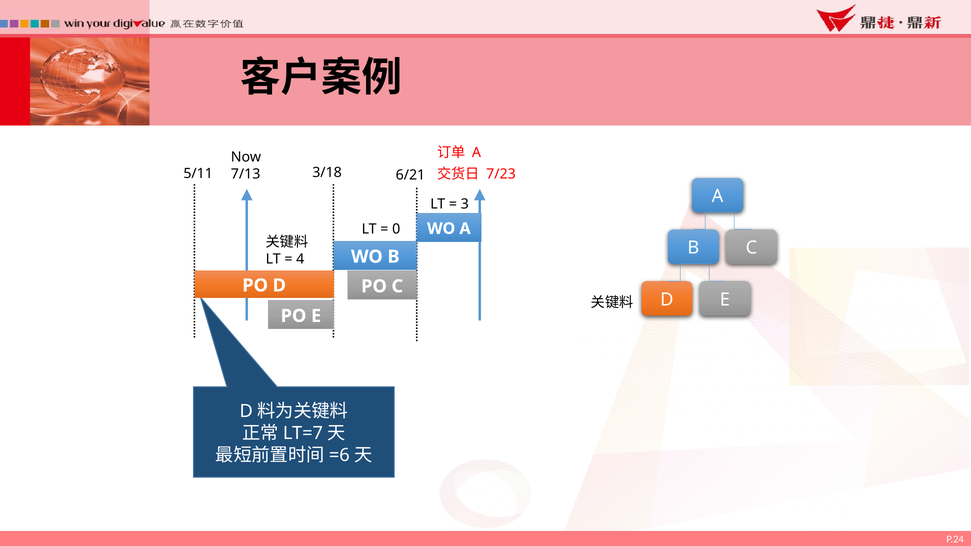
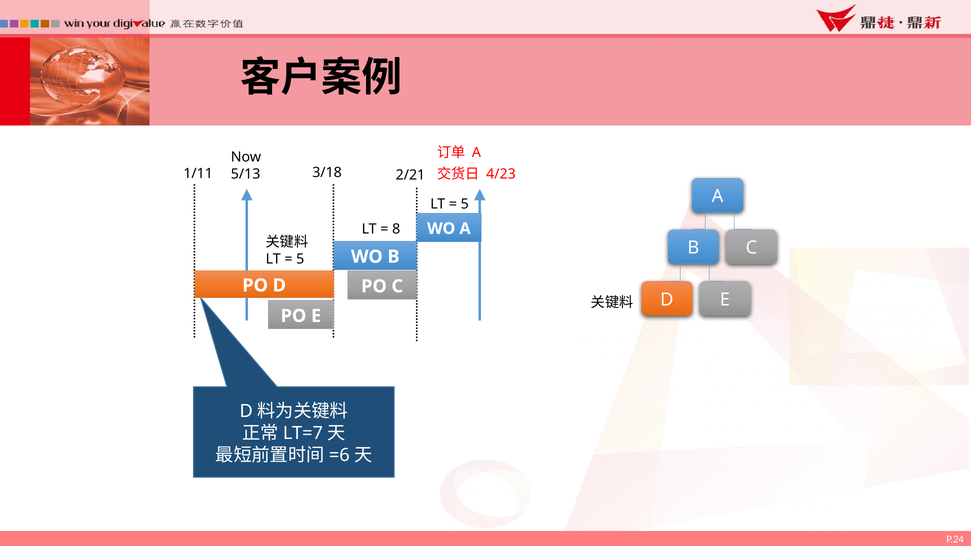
5/11: 5/11 -> 1/11 (198, 173)
7/13: 7/13 -> 5/13 (246, 174)
7/23: 7/23 -> 4/23 (501, 174)
6/21: 6/21 -> 2/21 (410, 175)
3: 3 -> 5 (465, 204)
0: 0 -> 8 (396, 229)
4: 4 -> 5 (300, 259)
